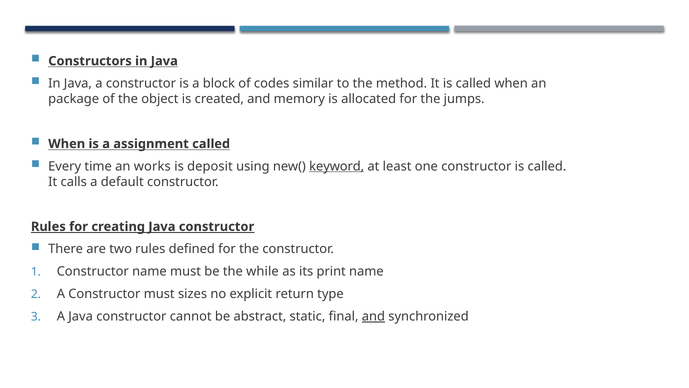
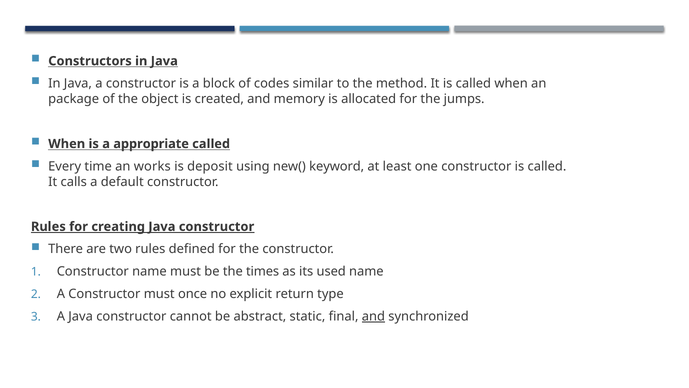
assignment: assignment -> appropriate (151, 144)
keyword underline: present -> none (337, 166)
while: while -> times (263, 271)
print: print -> used (331, 271)
sizes: sizes -> once (193, 294)
